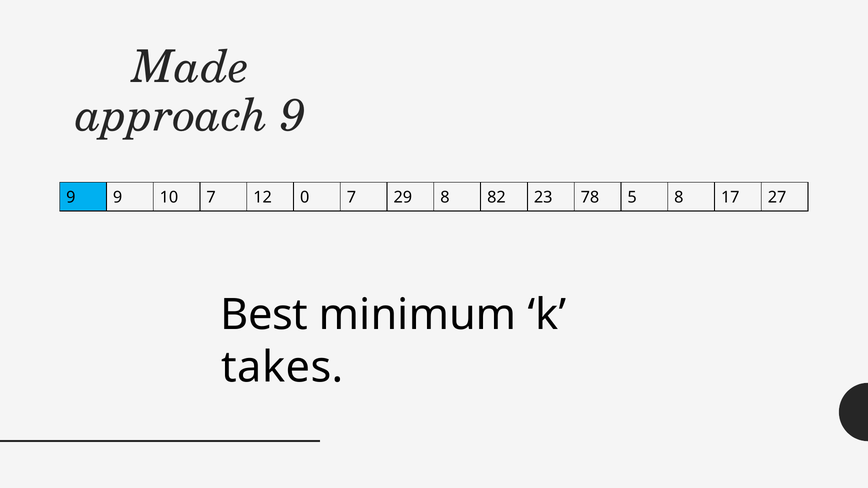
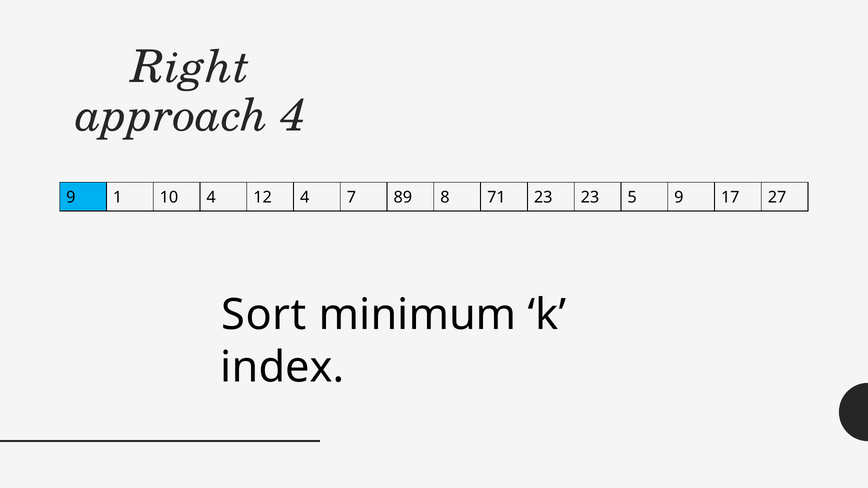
Made: Made -> Right (191, 67)
approach 9: 9 -> 4 (293, 116)
9: 9 -> 1 (118, 198)
10 7: 7 -> 4 (211, 198)
12 0: 0 -> 4 (305, 198)
29: 29 -> 89 (403, 198)
82: 82 -> 71 (496, 198)
23 78: 78 -> 23 (590, 198)
5 8: 8 -> 9 (679, 198)
Best: Best -> Sort (264, 315)
takes: takes -> index (282, 367)
